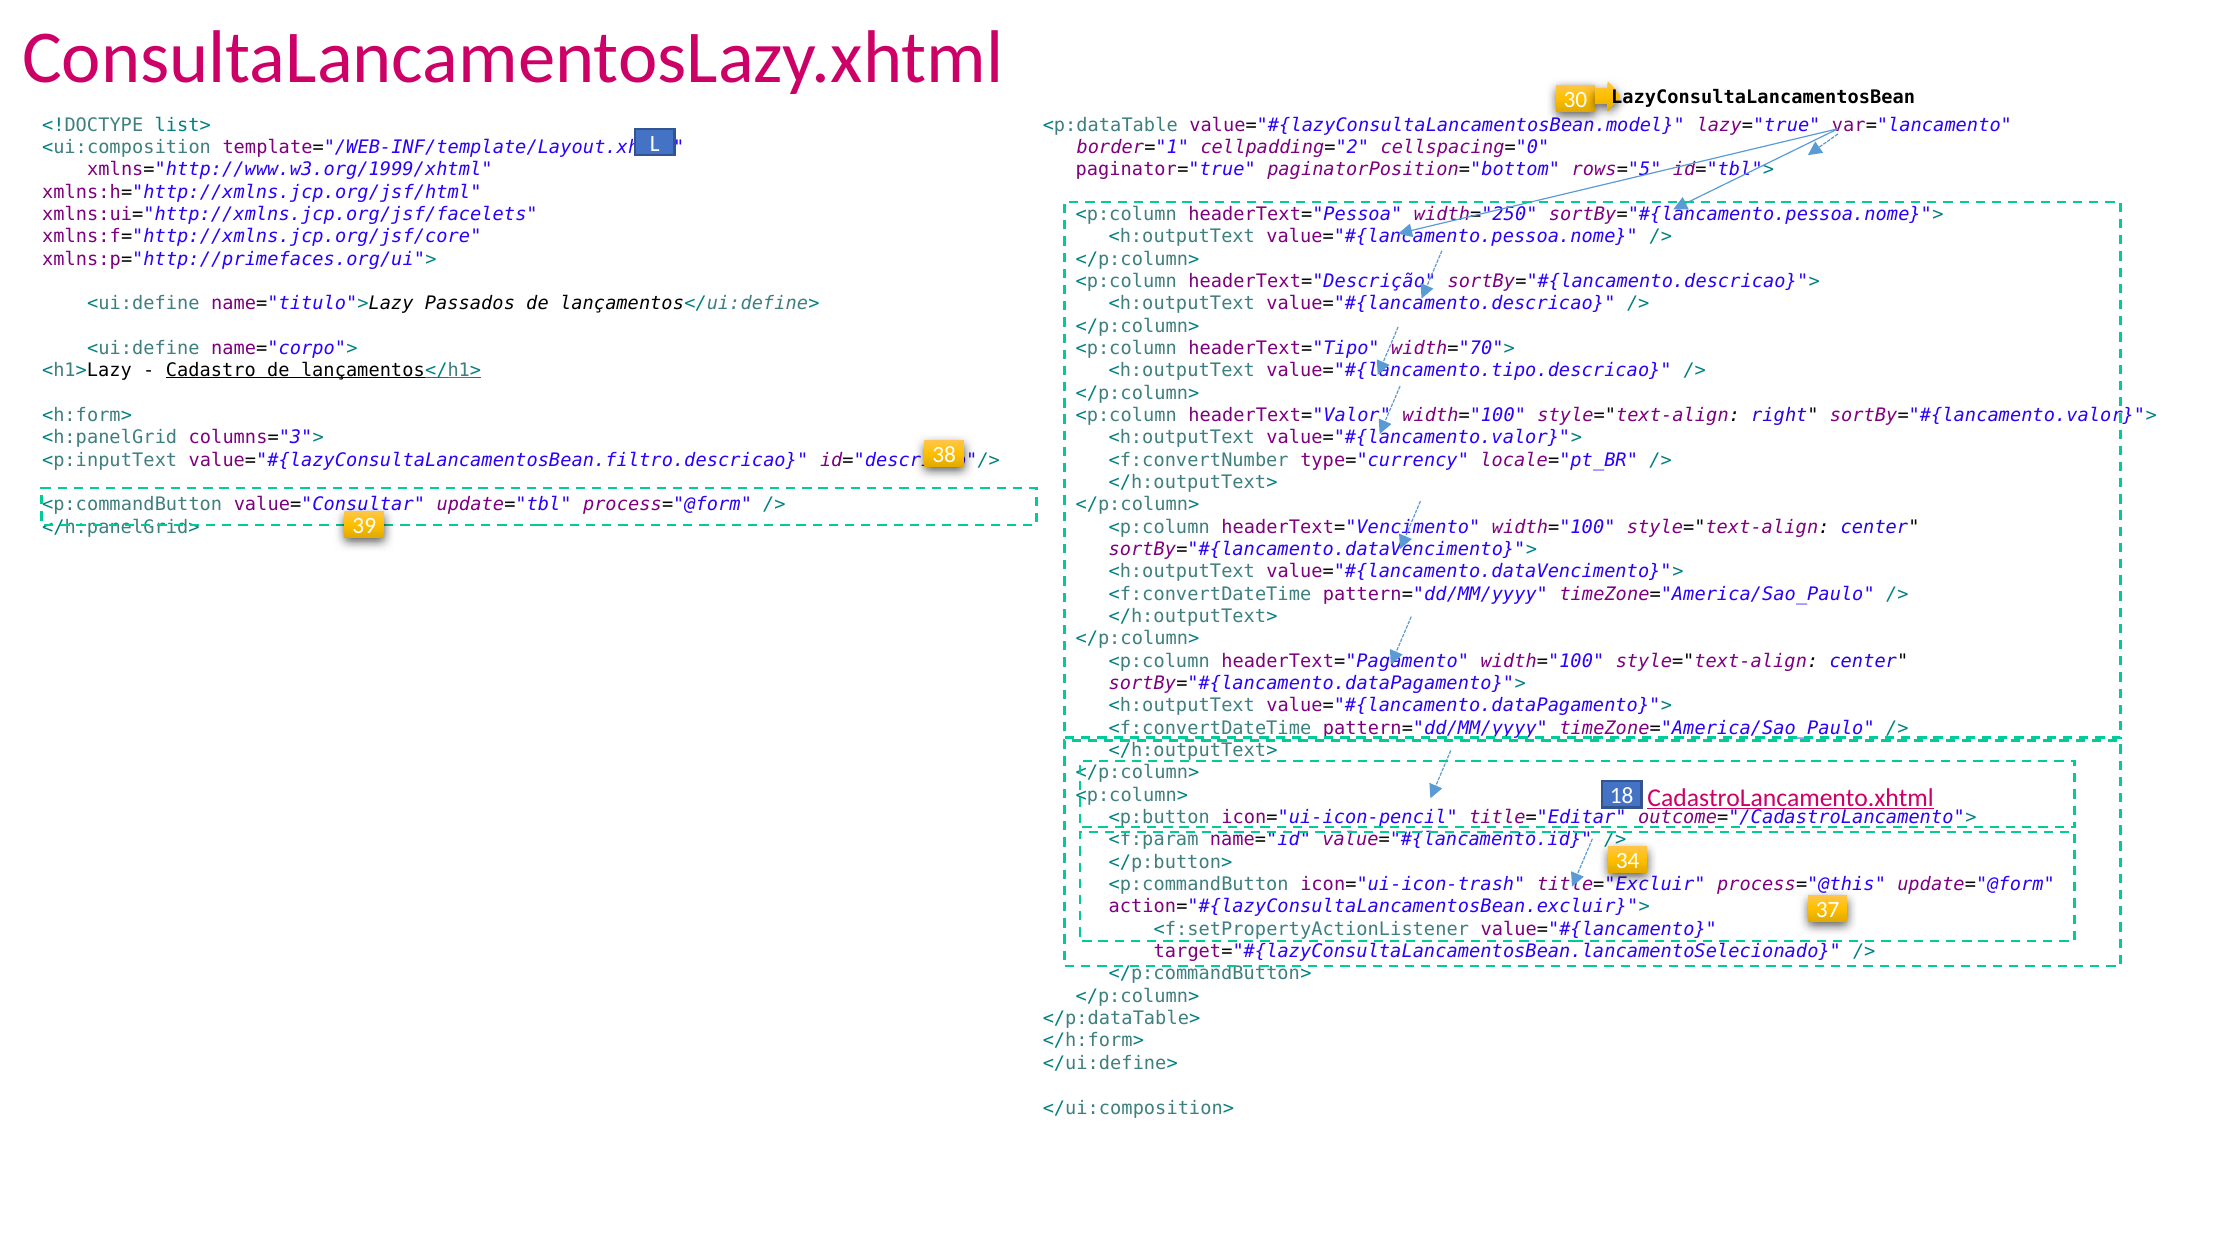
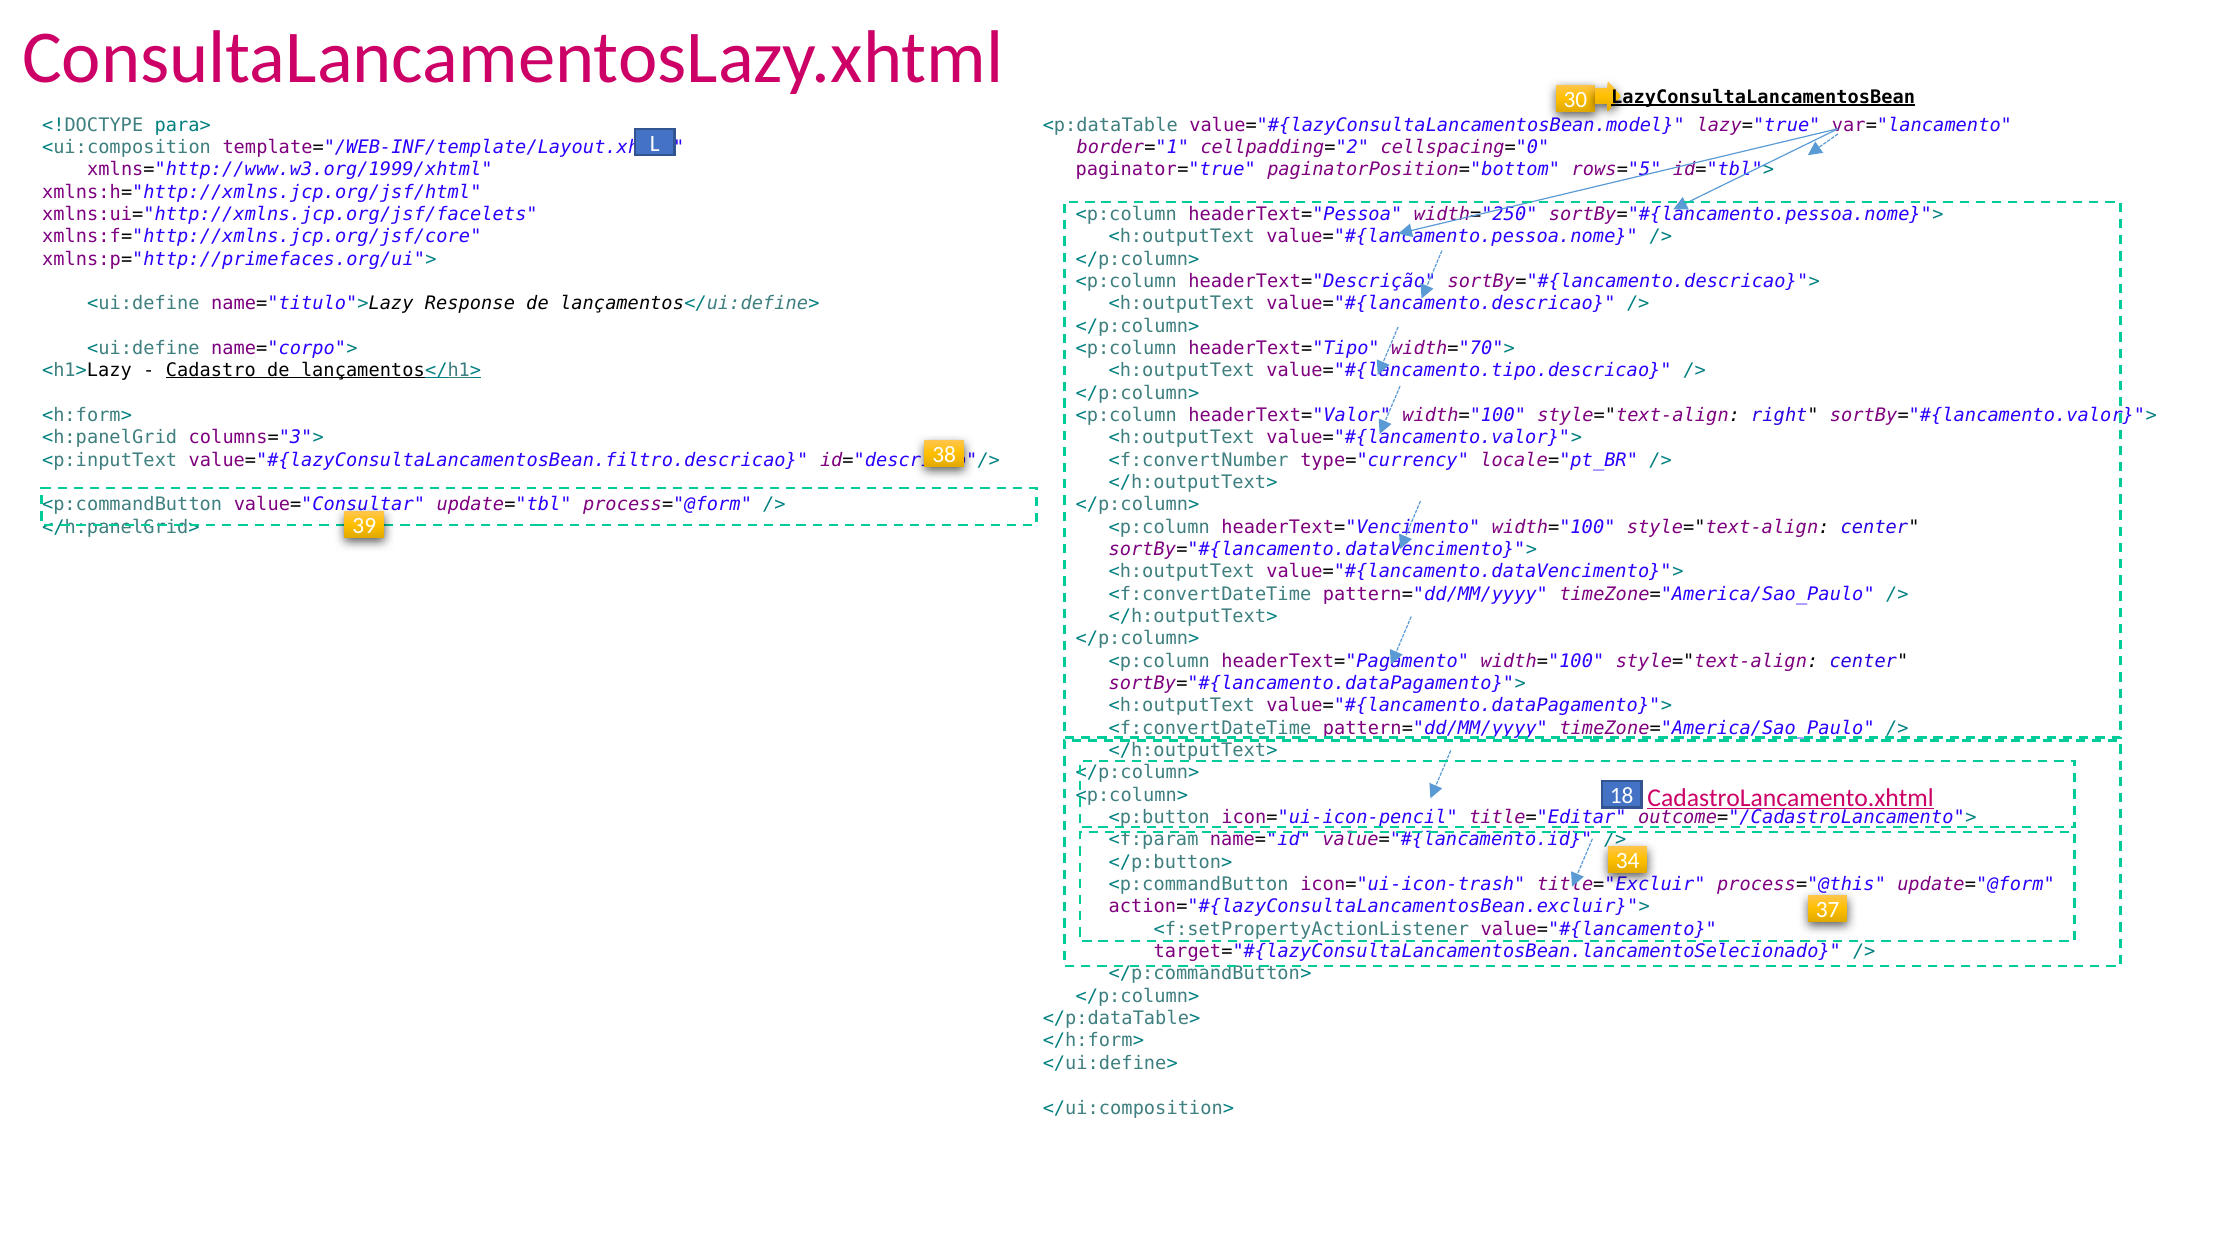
LazyConsultaLancamentosBean underline: none -> present (1763, 97)
list>: list> -> para> (183, 125)
Passados: Passados -> Response (470, 304)
